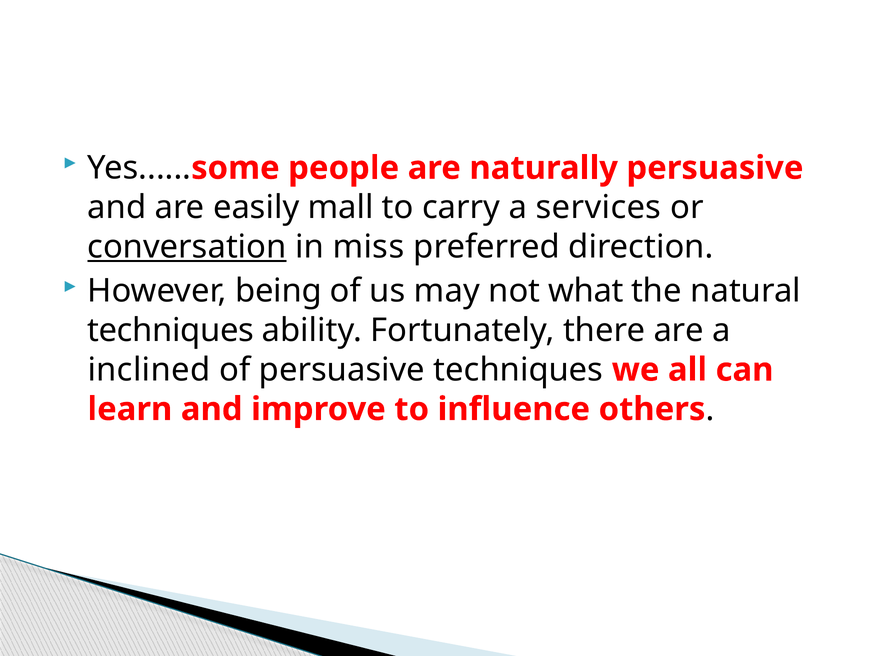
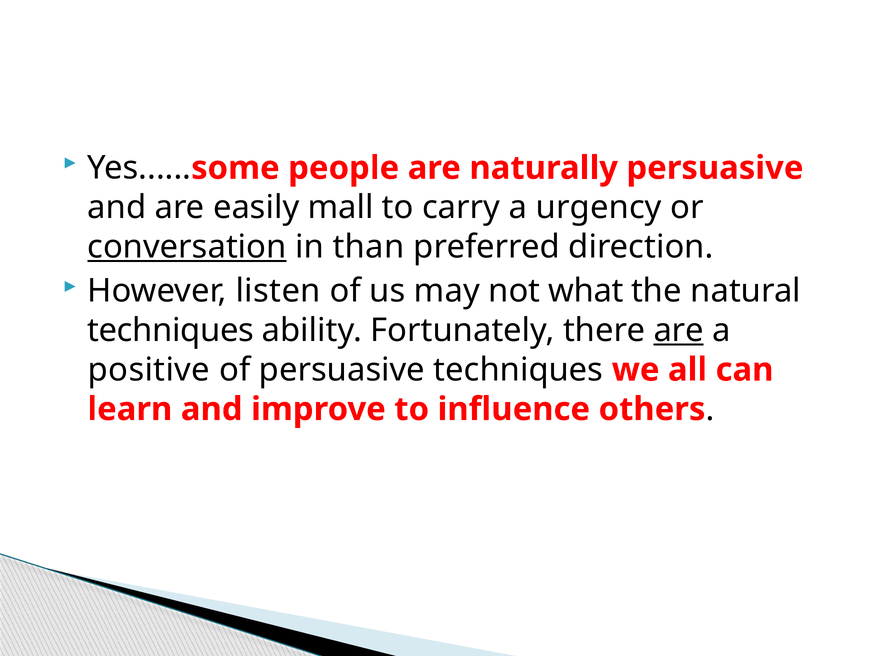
services: services -> urgency (599, 207)
miss: miss -> than (368, 247)
being: being -> listen (278, 291)
are underline: none -> present (679, 331)
inclined: inclined -> positive (149, 370)
